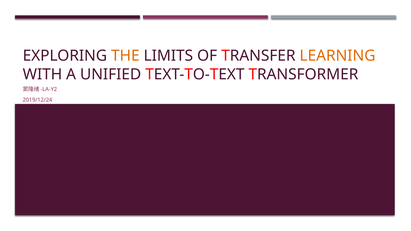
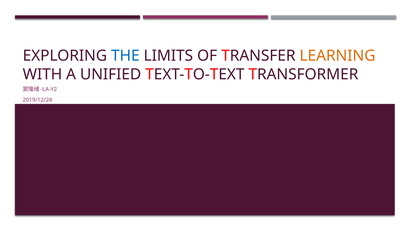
THE colour: orange -> blue (125, 56)
